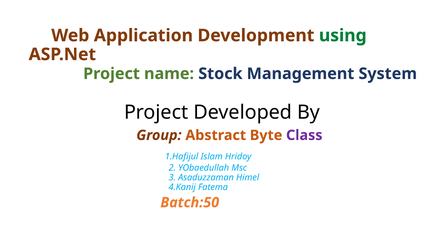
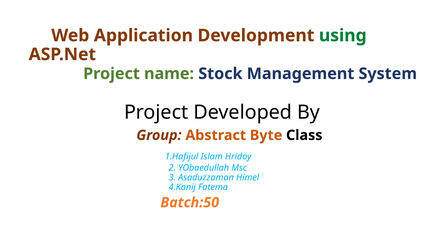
Class colour: purple -> black (304, 135)
